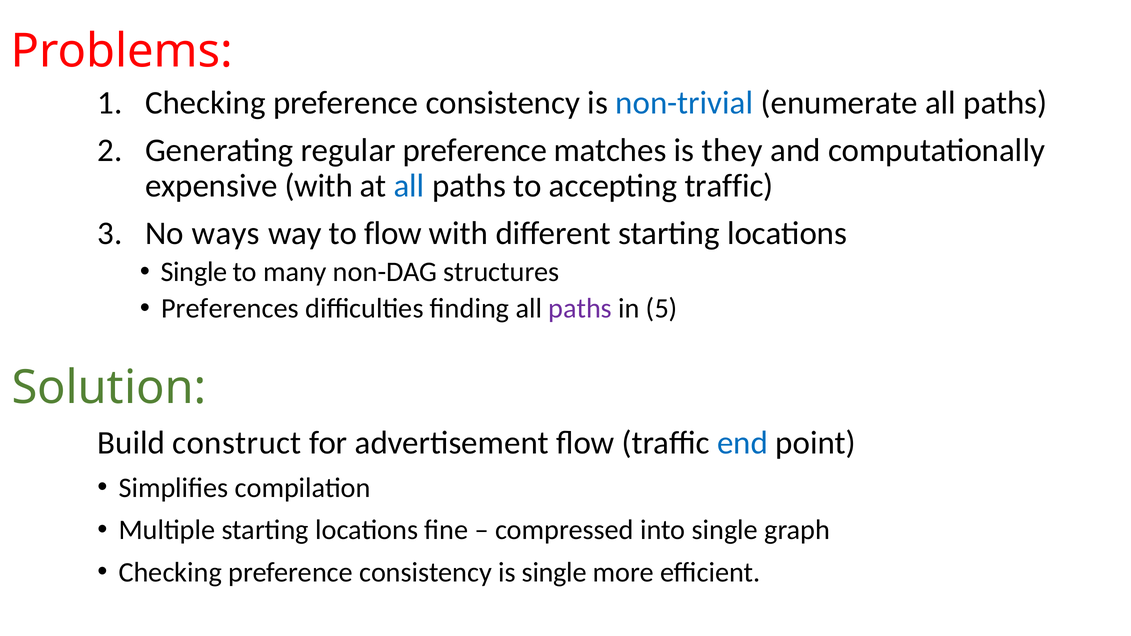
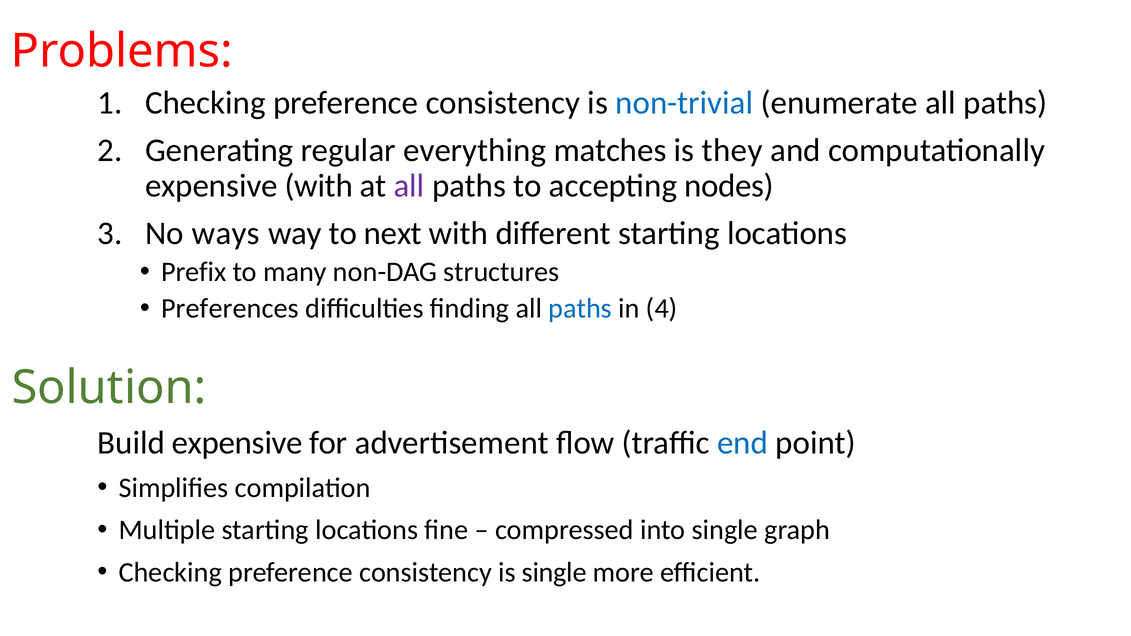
regular preference: preference -> everything (475, 150)
all colour: blue -> purple (409, 186)
accepting traffic: traffic -> nodes (729, 186)
to flow: flow -> next (393, 233)
Single: Single -> Prefix (194, 272)
paths colour: purple -> blue (580, 309)
5: 5 -> 4 (662, 309)
Build construct: construct -> expensive (237, 443)
